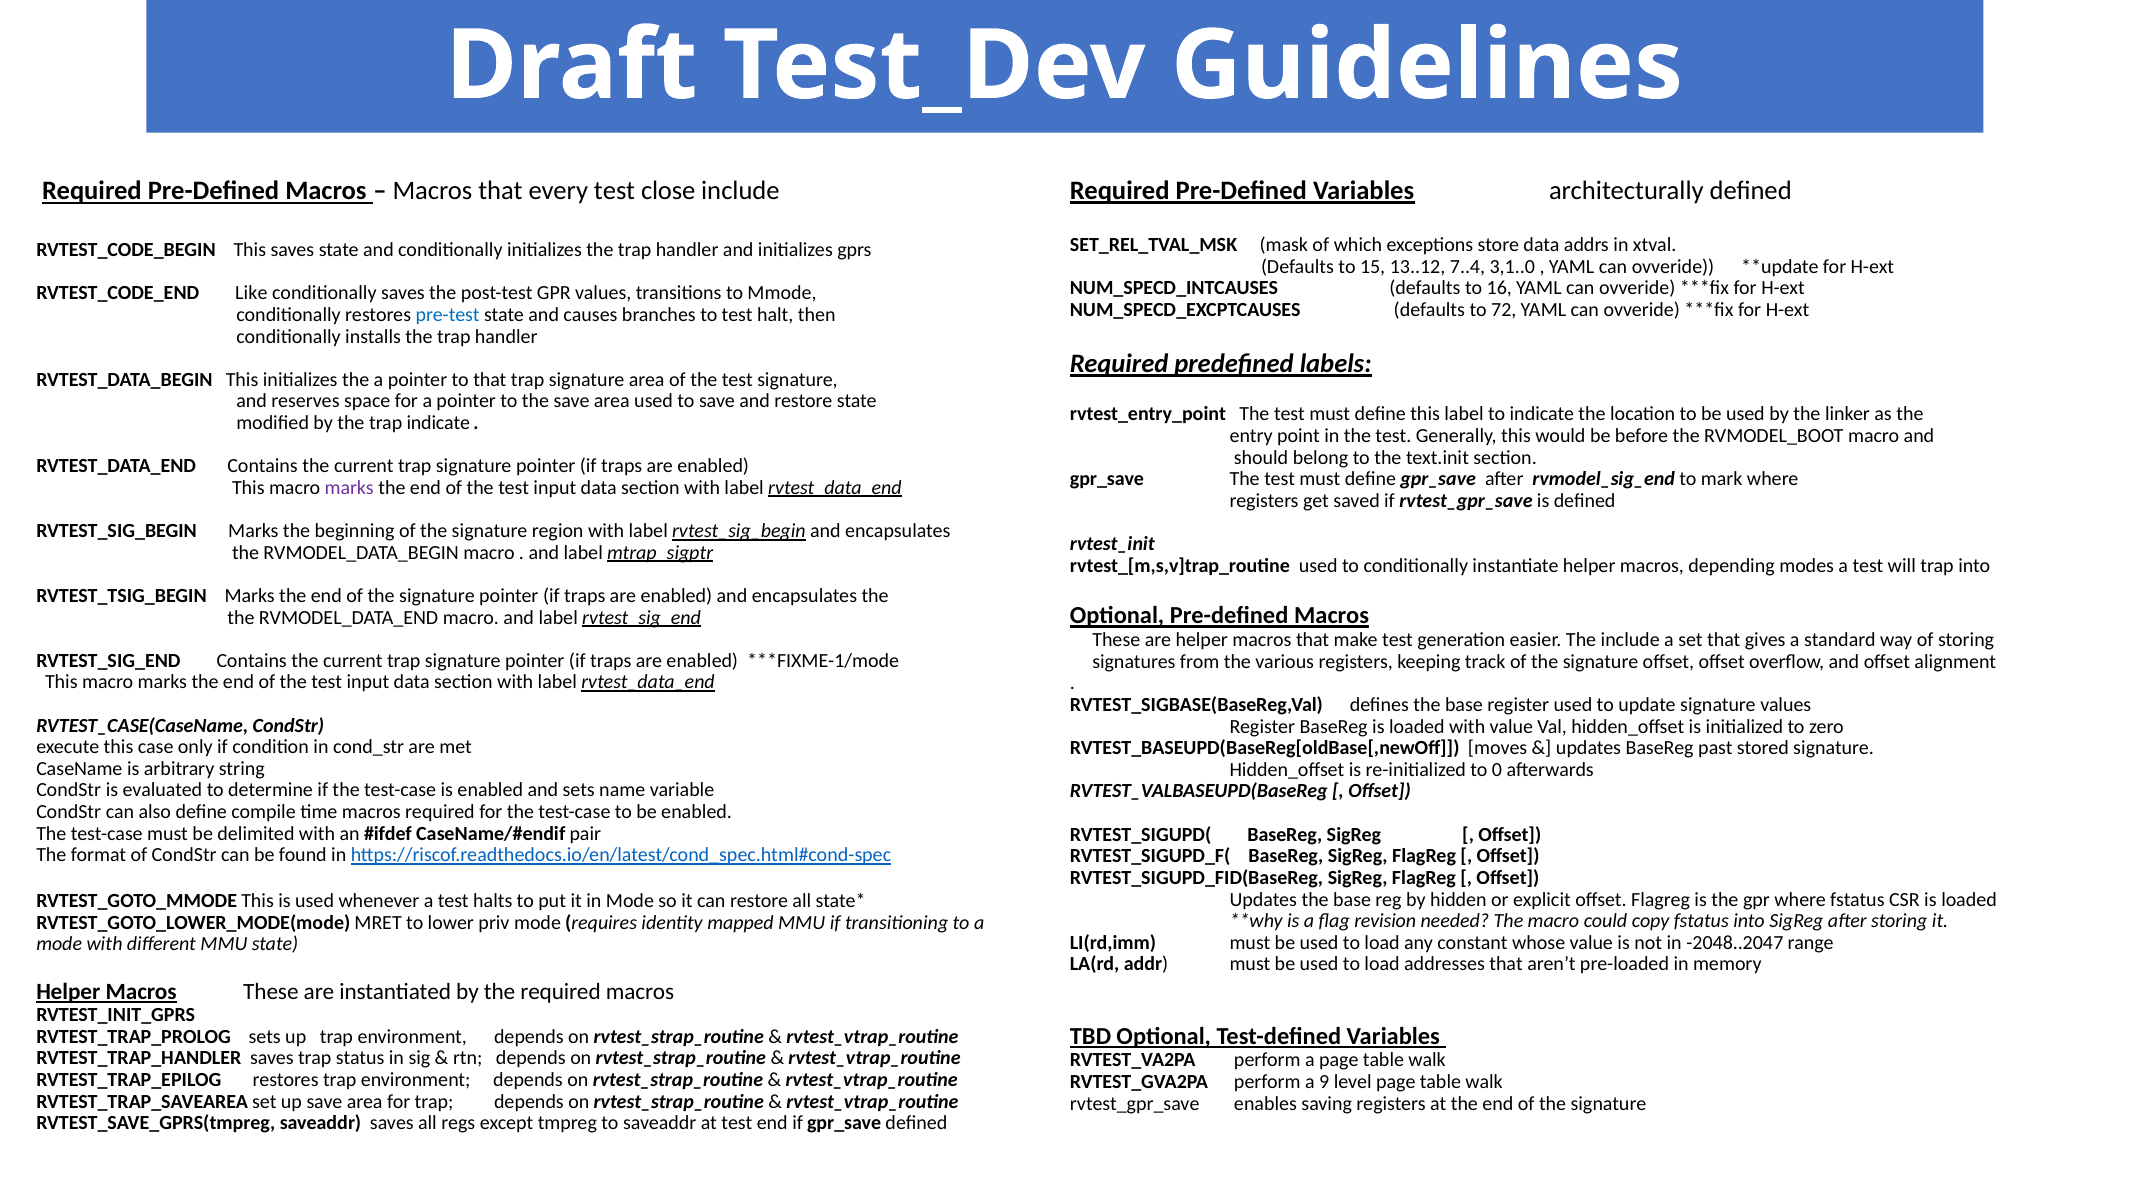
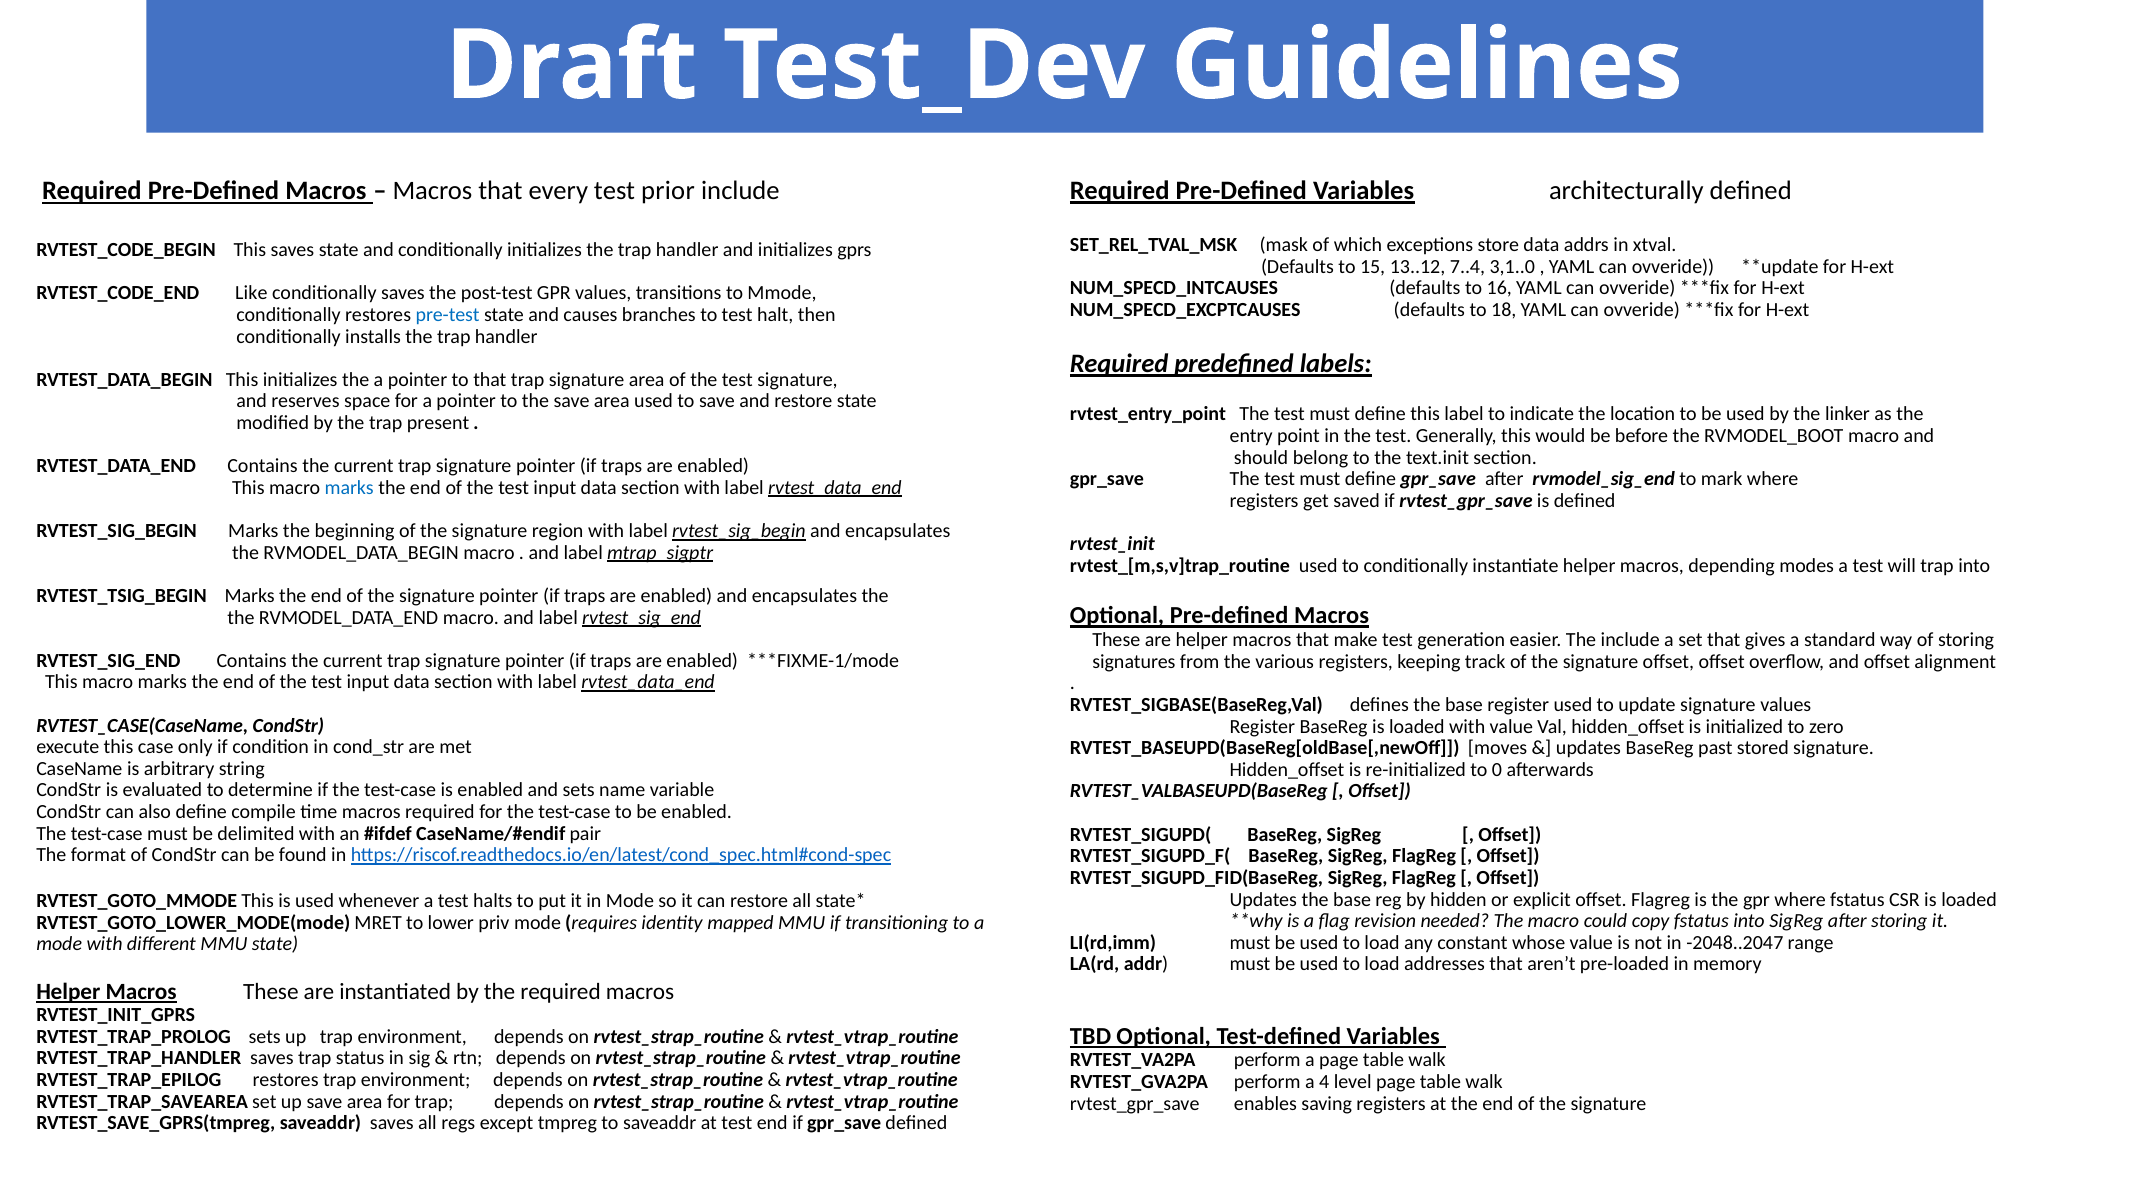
close: close -> prior (668, 191)
72: 72 -> 18 (1504, 310)
trap indicate: indicate -> present (438, 423)
marks colour: purple -> blue (349, 488)
9: 9 -> 4 (1324, 1082)
